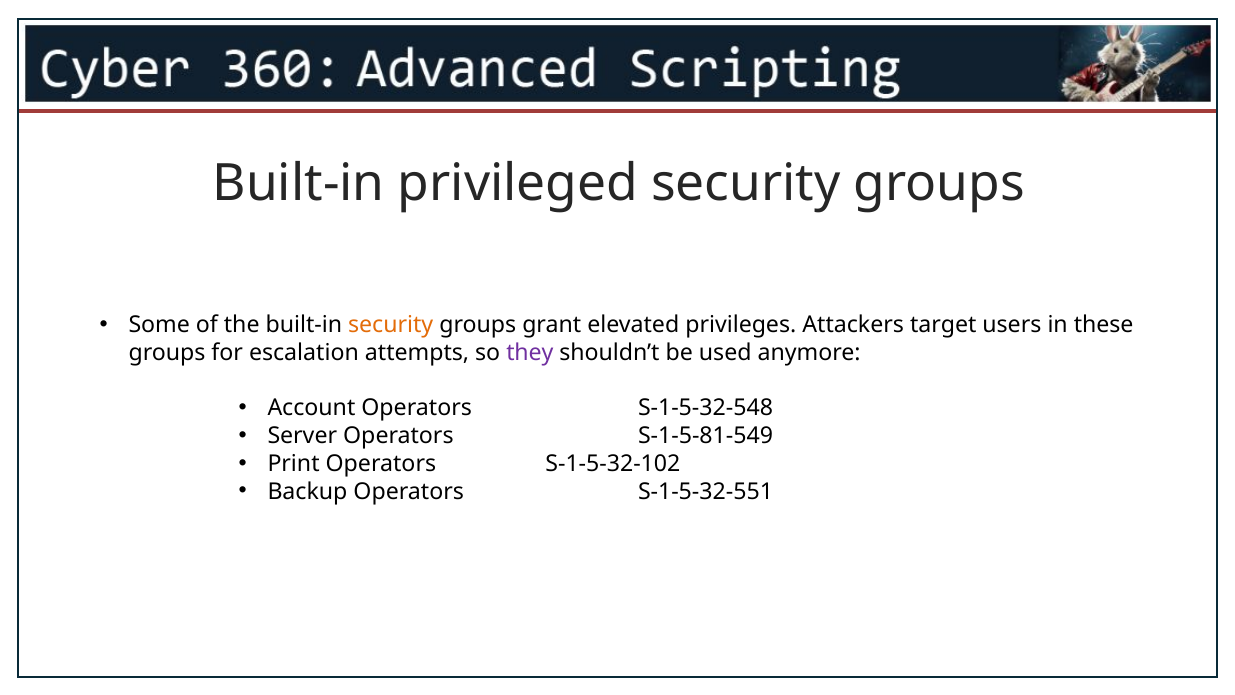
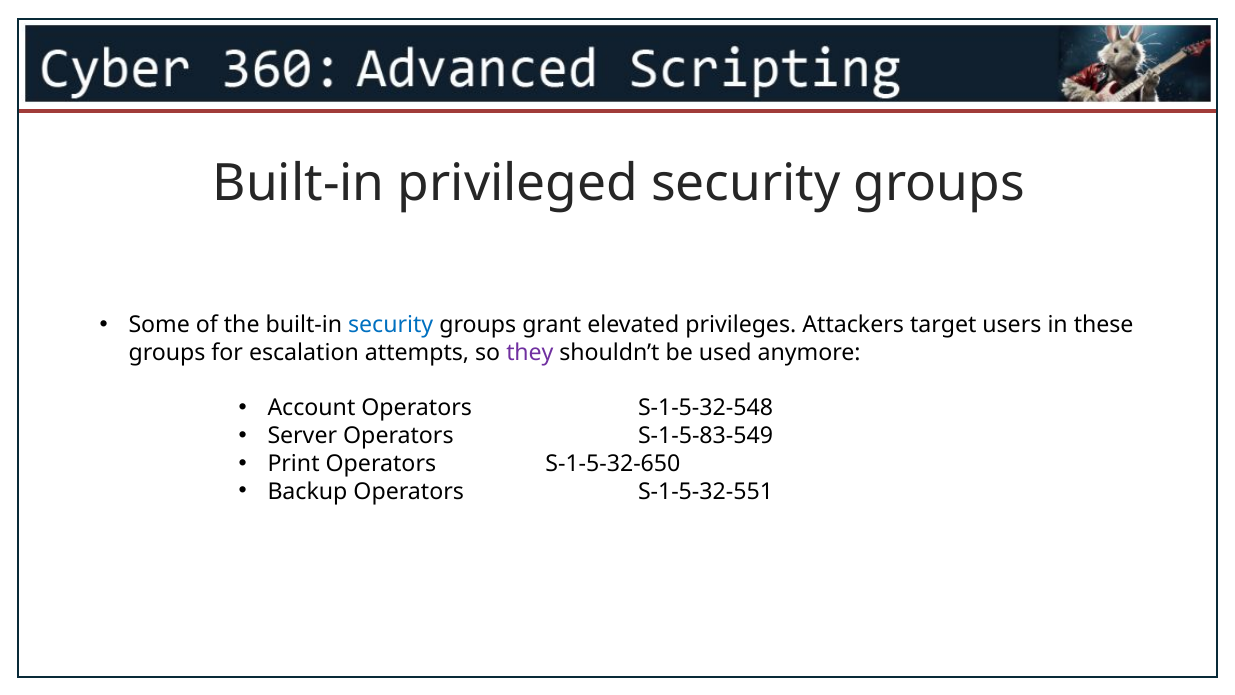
security colour: orange -> blue (391, 325)
S-1-5-81-549: S-1-5-81-549 -> S-1-5-83-549 (706, 436)
S-1-5-32-102: S-1-5-32-102 -> S-1-5-32-650 (613, 464)
